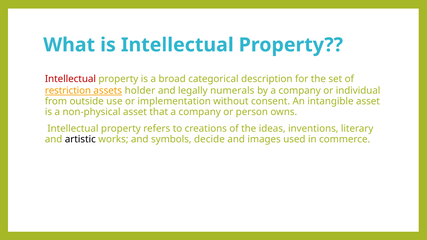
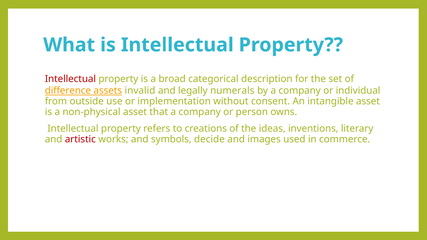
restriction: restriction -> difference (68, 91)
holder: holder -> invalid (140, 91)
artistic colour: black -> red (80, 139)
